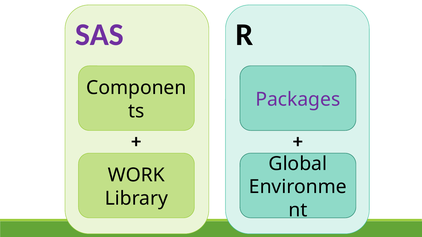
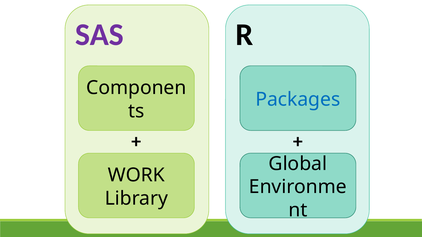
Packages colour: purple -> blue (298, 100)
